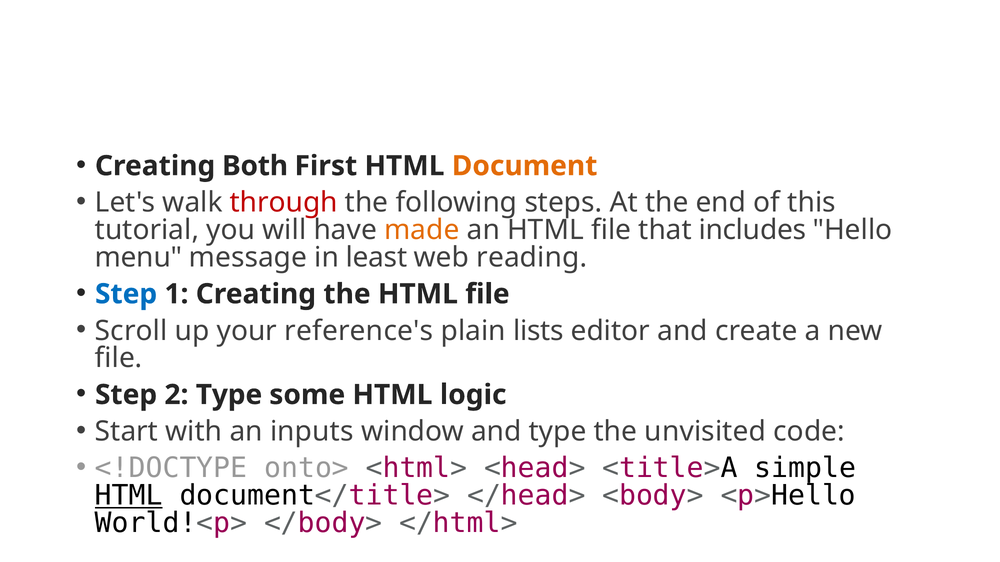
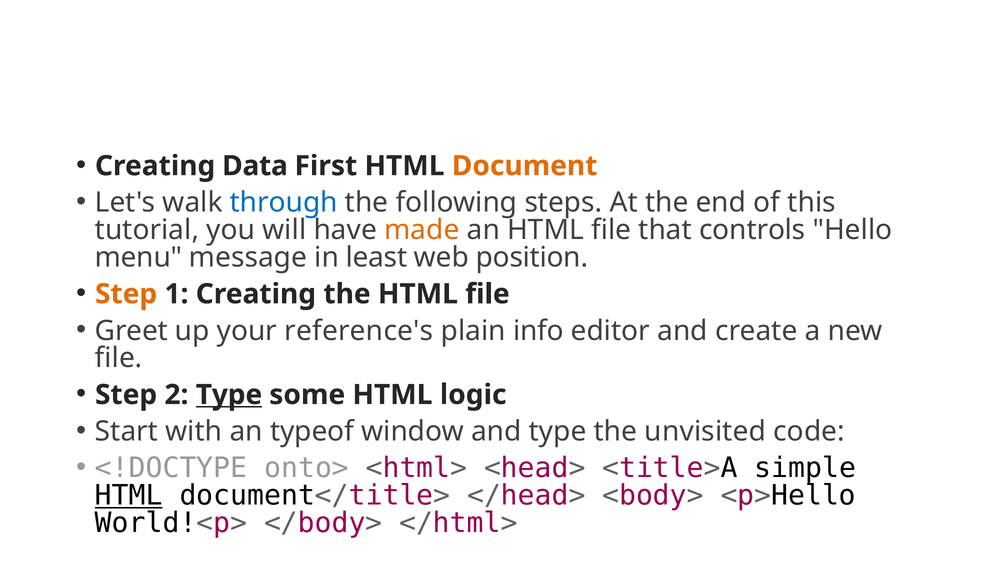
Both: Both -> Data (255, 166)
through colour: red -> blue (284, 203)
includes: includes -> controls (752, 230)
reading: reading -> position (532, 258)
Step colour: blue -> orange (126, 294)
Scroll: Scroll -> Greet (131, 331)
lists: lists -> info (538, 331)
Type underline: none -> present (229, 395)
inputs: inputs -> typeof (312, 432)
